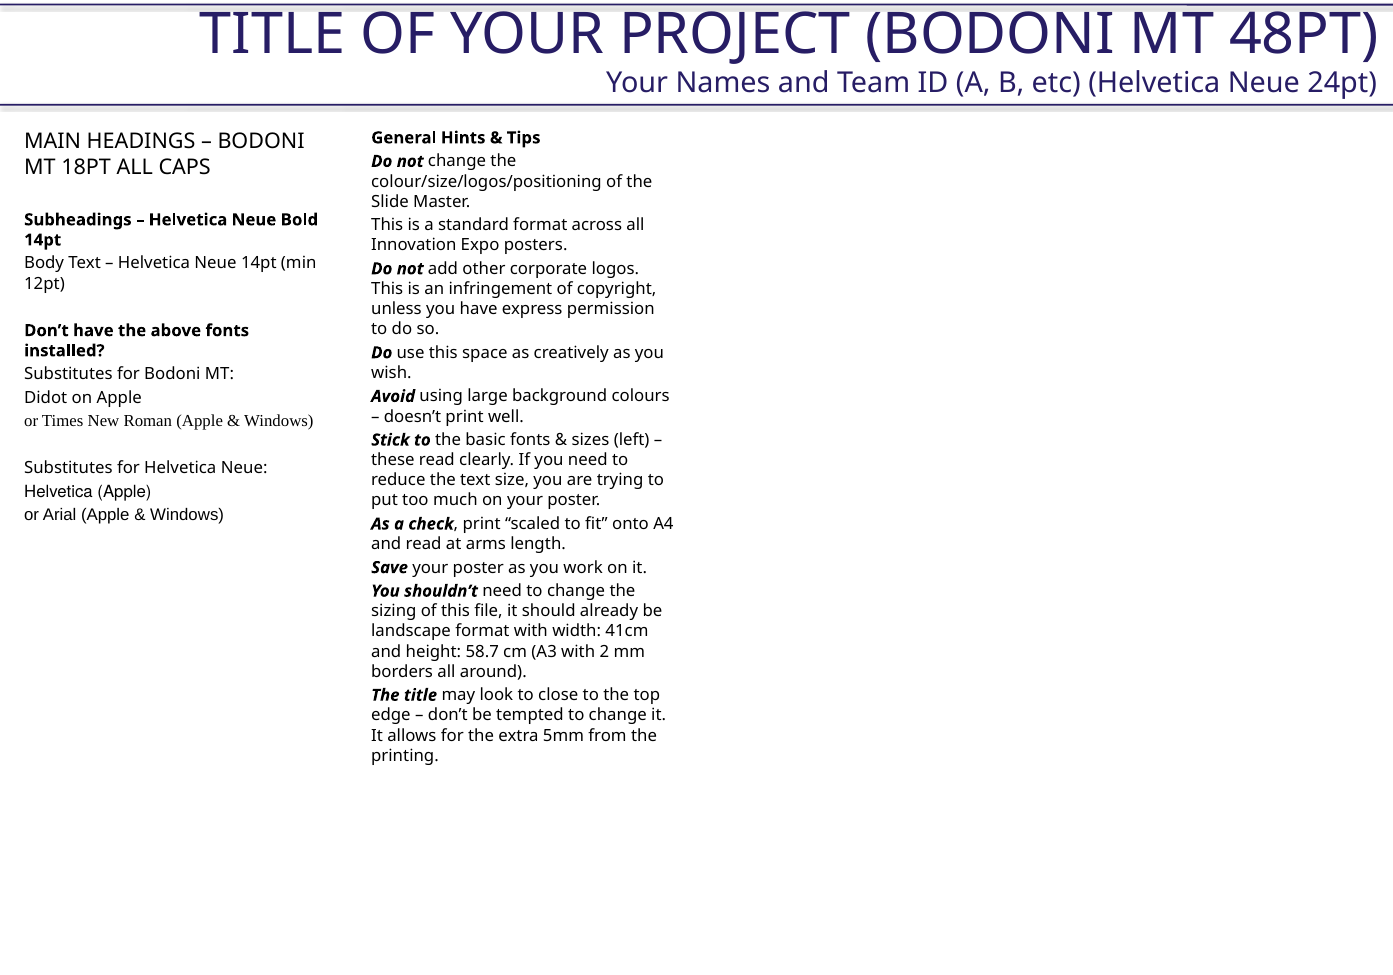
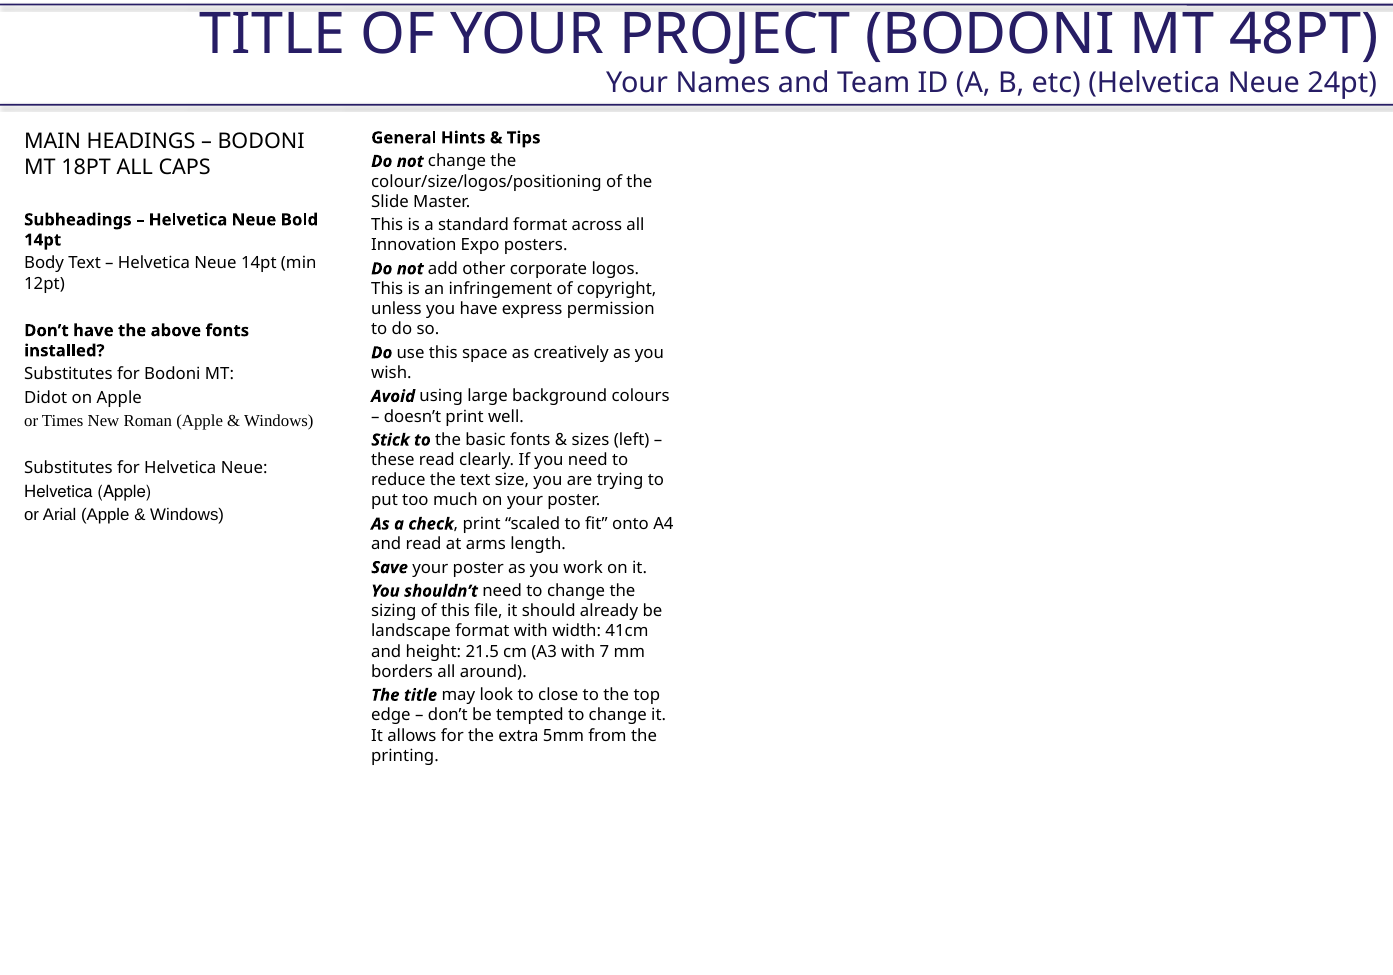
58.7: 58.7 -> 21.5 (482, 652)
2: 2 -> 7 (604, 652)
